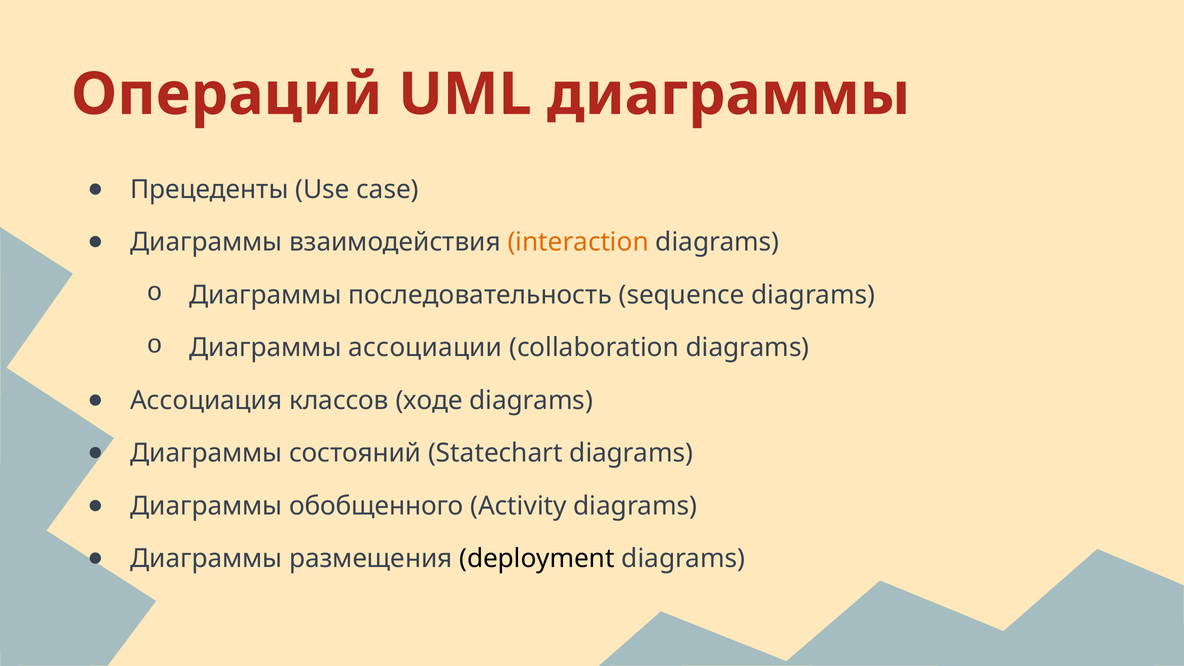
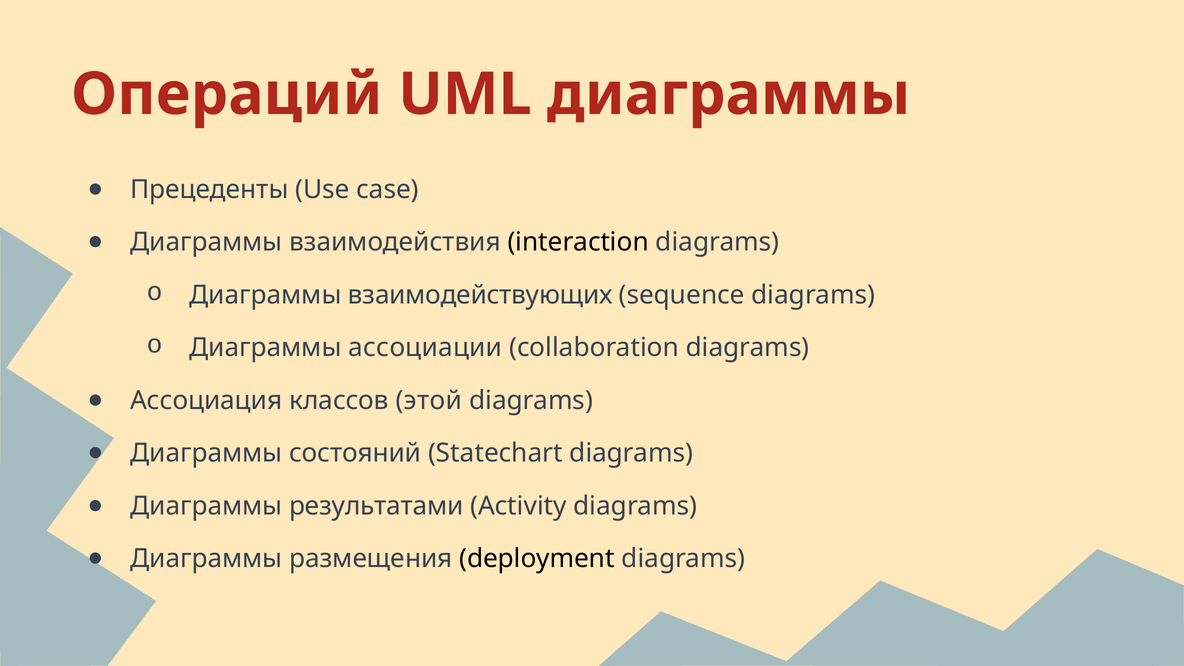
interaction colour: orange -> black (578, 242)
последовательность: последовательность -> взаимодействующих (480, 295)
ходе: ходе -> этой (429, 400)
обобщенного: обобщенного -> результатами (376, 506)
